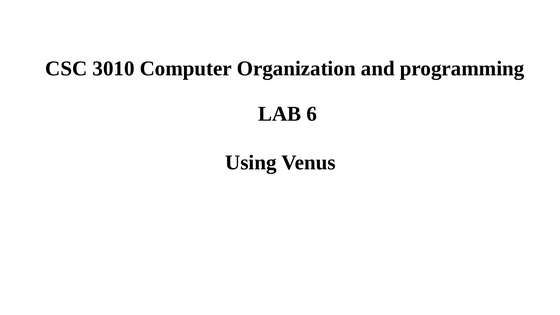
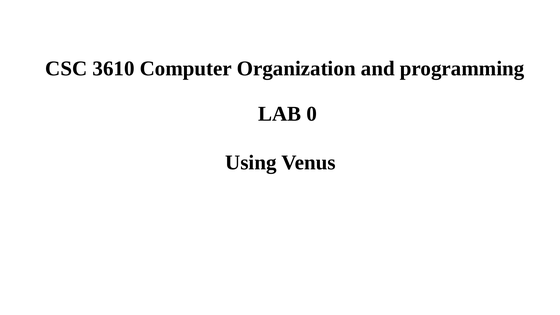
3010: 3010 -> 3610 (114, 69)
6: 6 -> 0 (312, 114)
